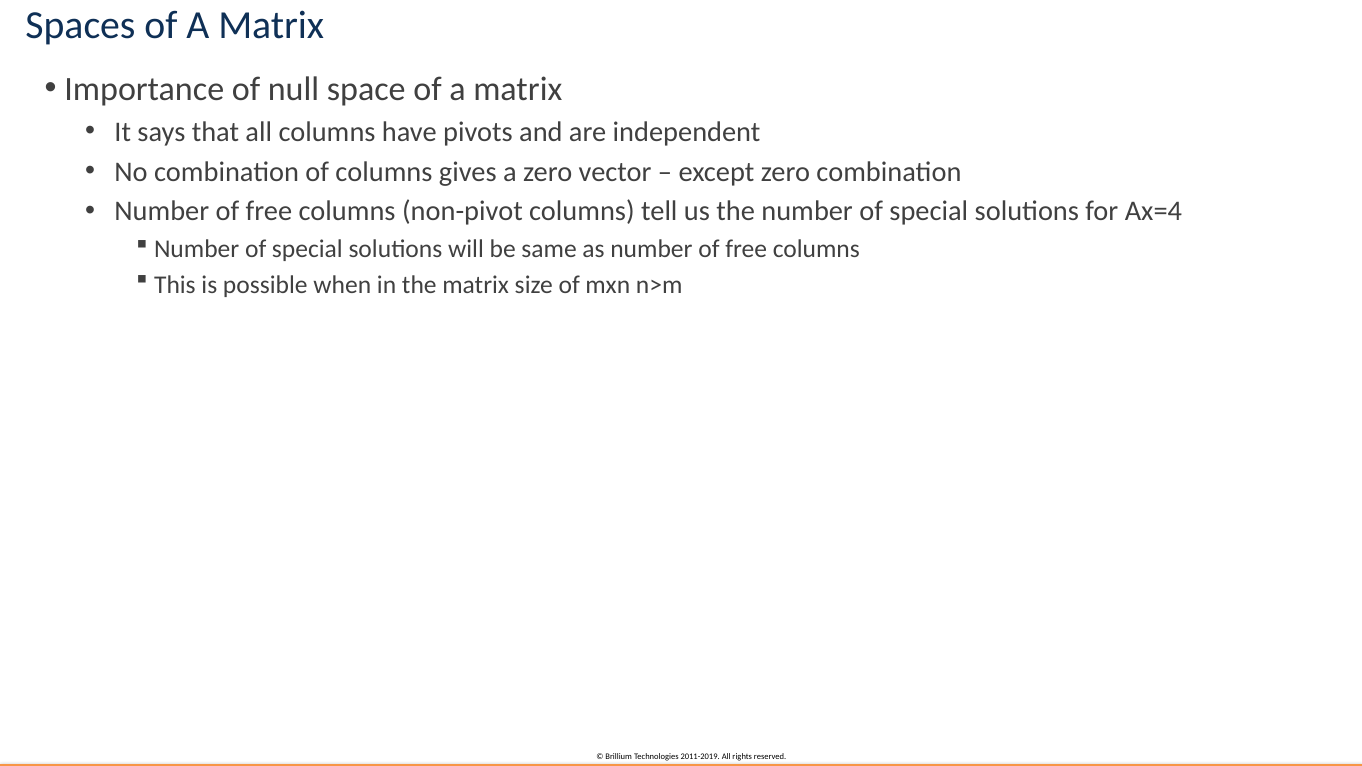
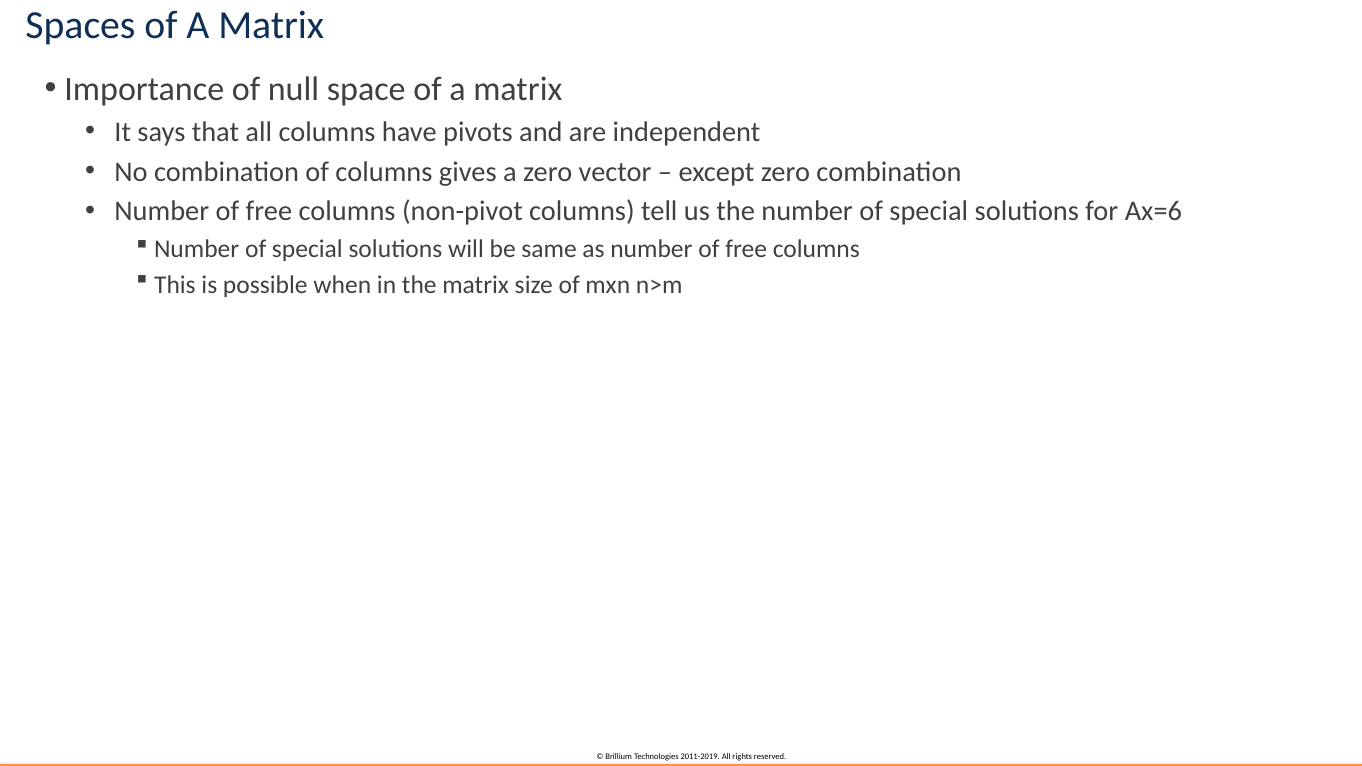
Ax=4: Ax=4 -> Ax=6 (1153, 212)
